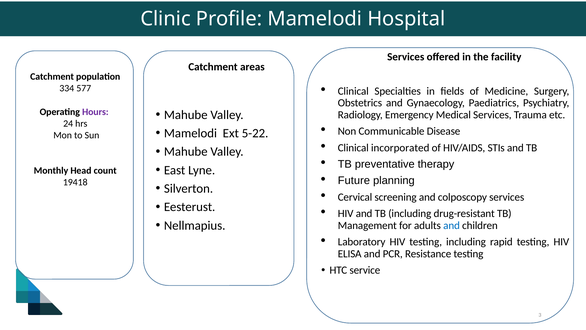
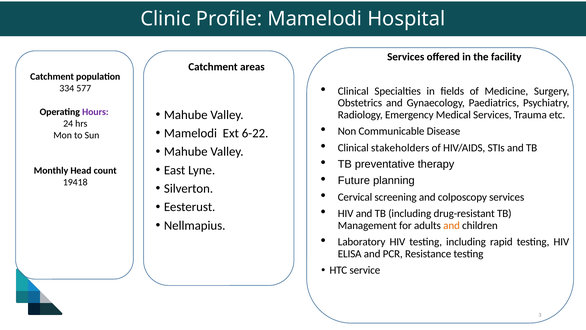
5-22: 5-22 -> 6-22 (255, 133)
incorporated: incorporated -> stakeholders (400, 148)
and colour: blue -> orange (452, 225)
